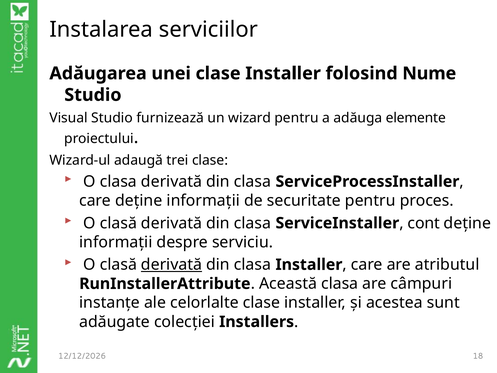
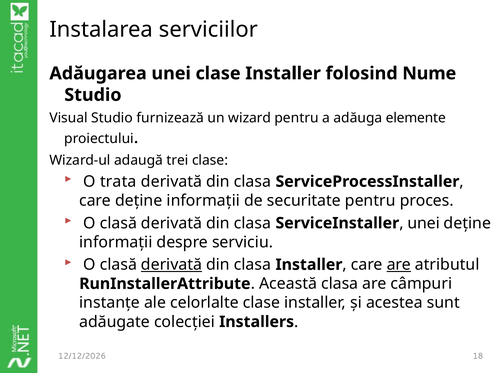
O clasa: clasa -> trata (118, 181)
cont: cont -> unei (424, 223)
are underline: none -> present (399, 264)
